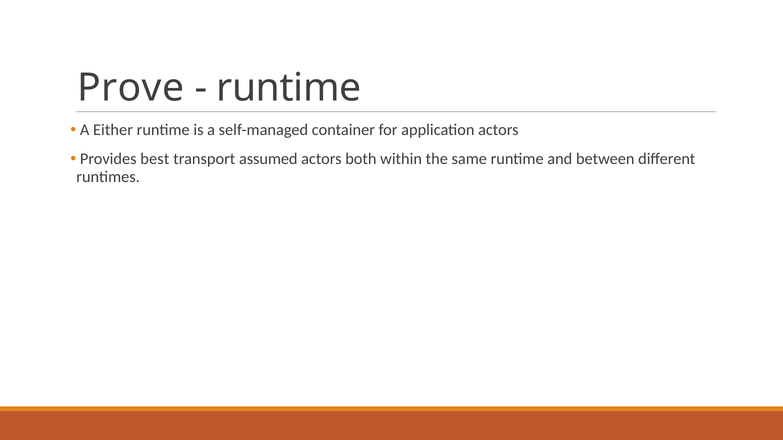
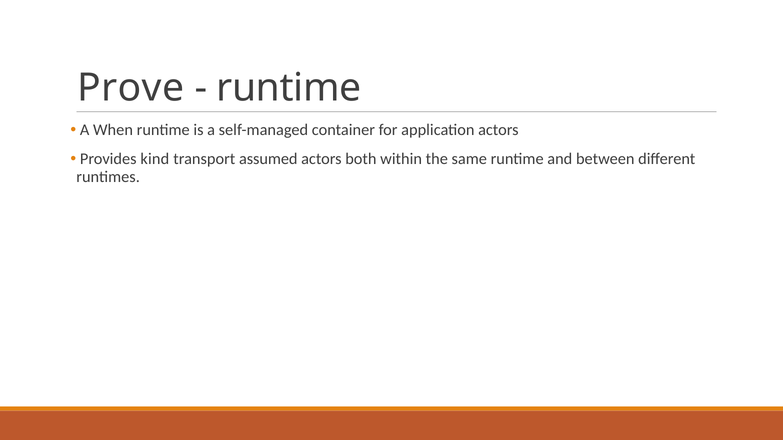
Either: Either -> When (113, 130)
best: best -> kind (155, 159)
